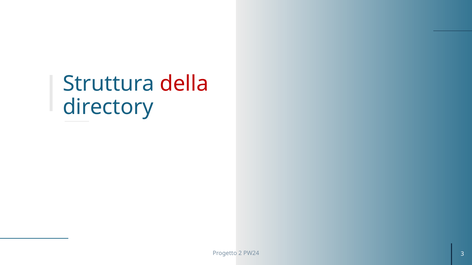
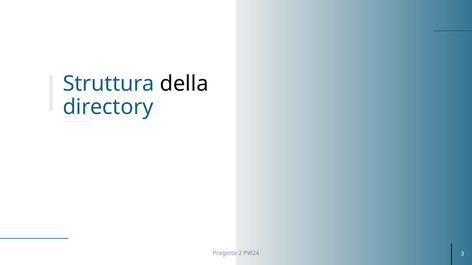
della colour: red -> black (184, 84)
